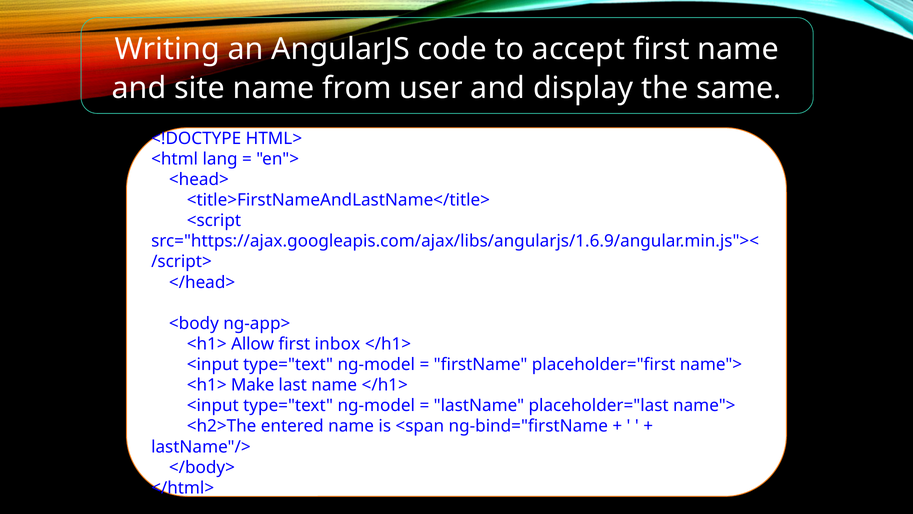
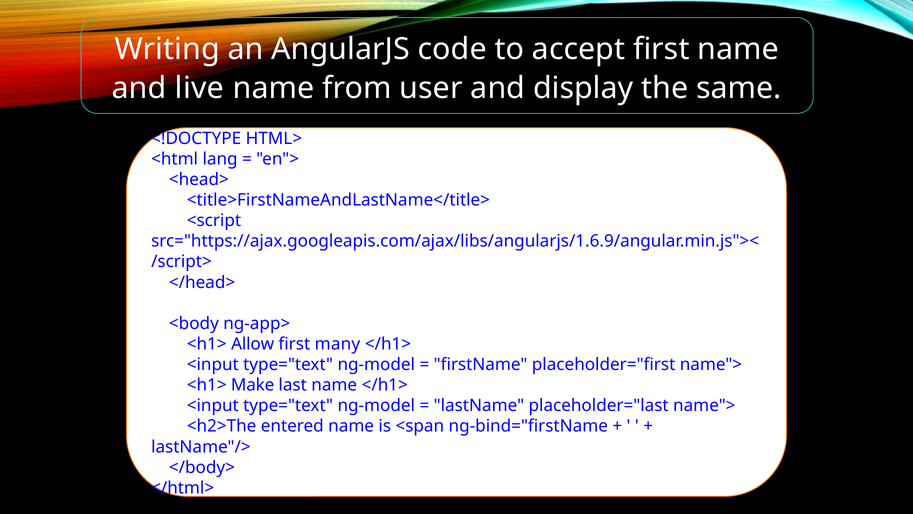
site: site -> live (199, 88)
inbox: inbox -> many (337, 344)
